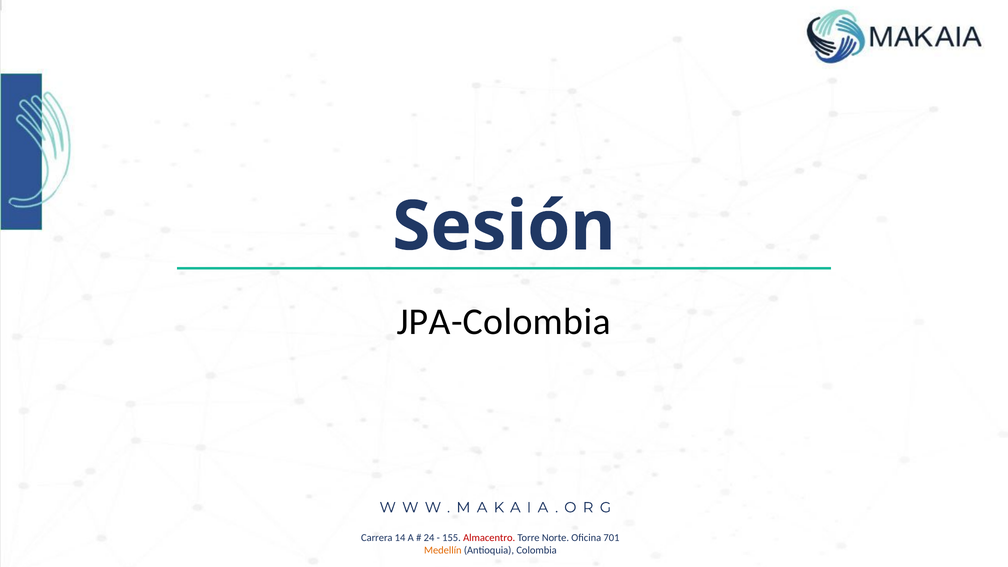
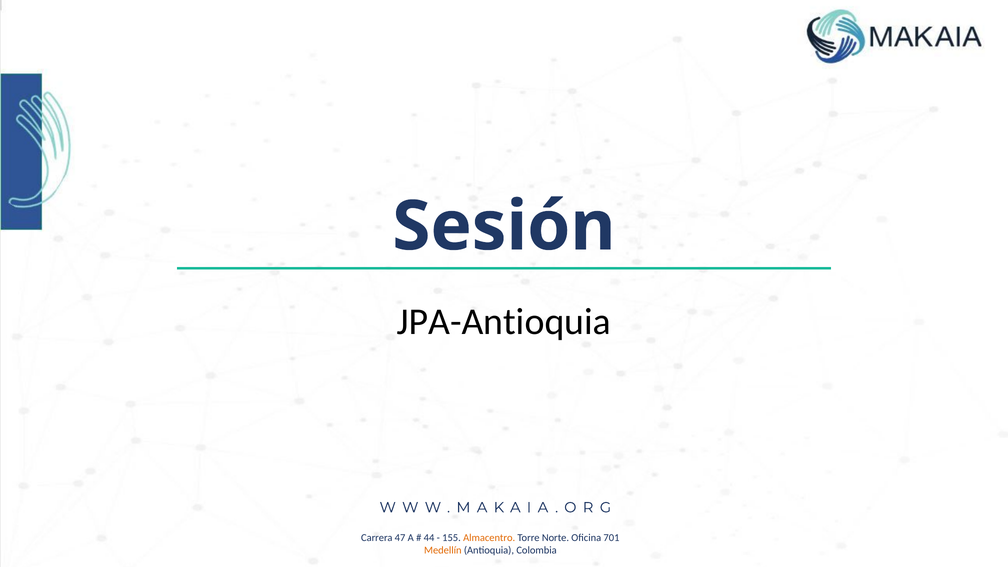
JPA-Colombia: JPA-Colombia -> JPA-Antioquia (504, 322)
14: 14 -> 47 (400, 538)
24: 24 -> 44 (429, 538)
Almacentro colour: red -> orange (489, 538)
